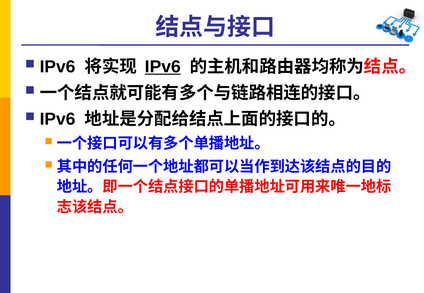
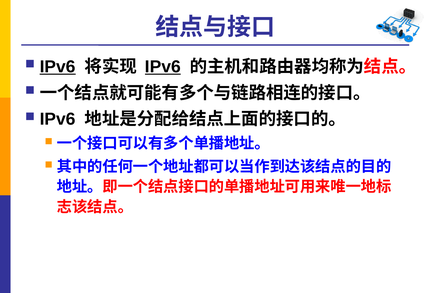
IPv6 underline: none -> present (58, 67)
